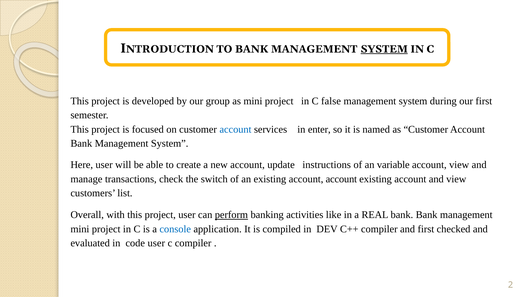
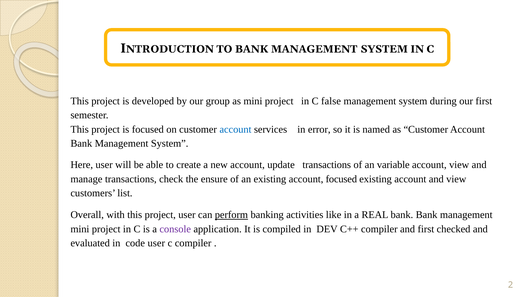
SYSTEM underline: present -> none (384, 49)
enter: enter -> error (319, 129)
update instructions: instructions -> transactions (327, 165)
switch: switch -> ensure (214, 179)
account account: account -> focused (341, 179)
console colour: blue -> purple (175, 229)
